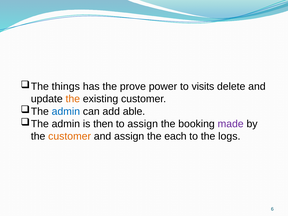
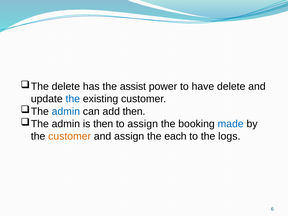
things: things -> delete (66, 86)
prove: prove -> assist (133, 86)
visits: visits -> have (203, 86)
the colour: orange -> blue (73, 99)
add able: able -> then (134, 111)
made colour: purple -> blue (231, 124)
